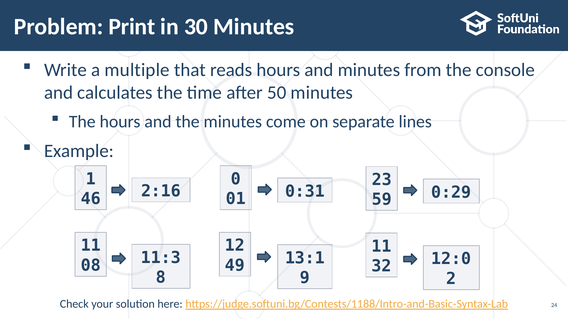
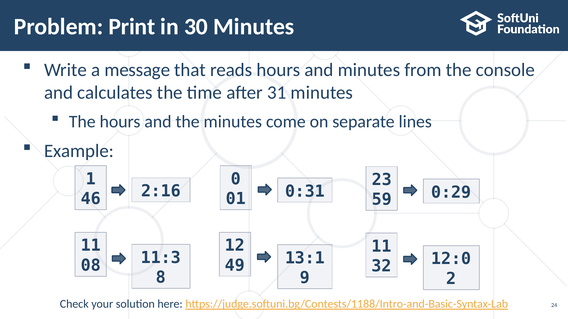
multiple: multiple -> message (137, 70)
50: 50 -> 31 (277, 93)
